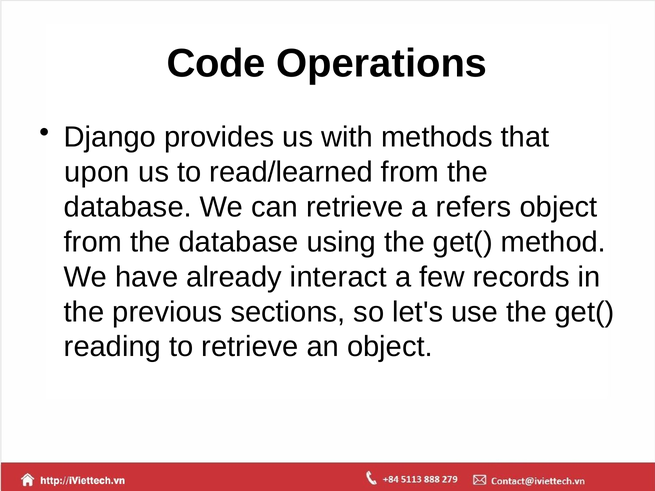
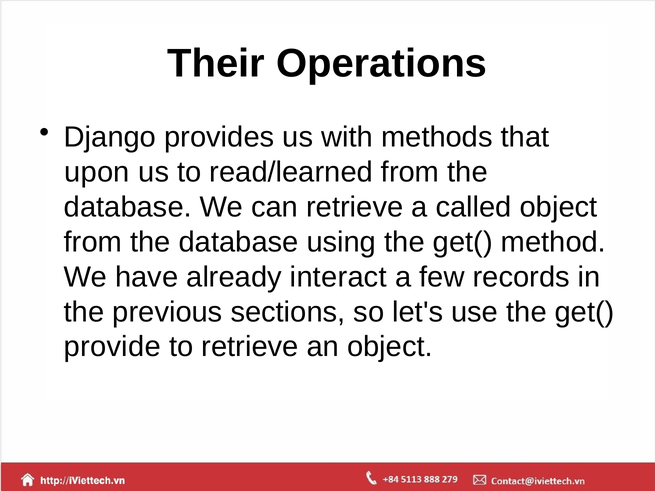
Code: Code -> Their (216, 63)
refers: refers -> called (474, 207)
reading: reading -> provide (112, 347)
